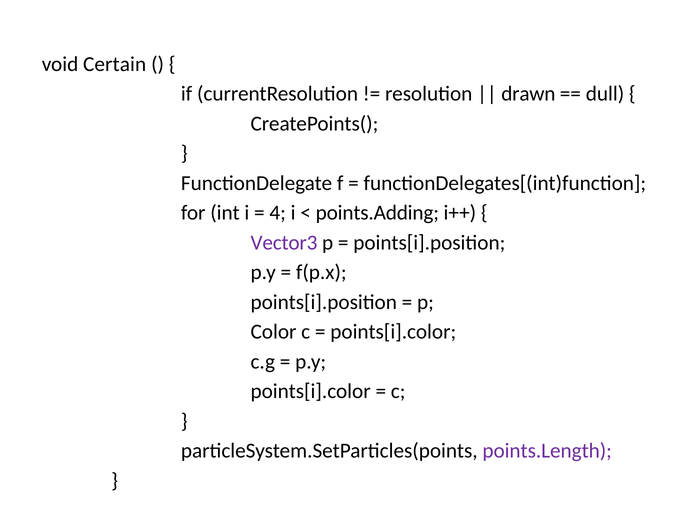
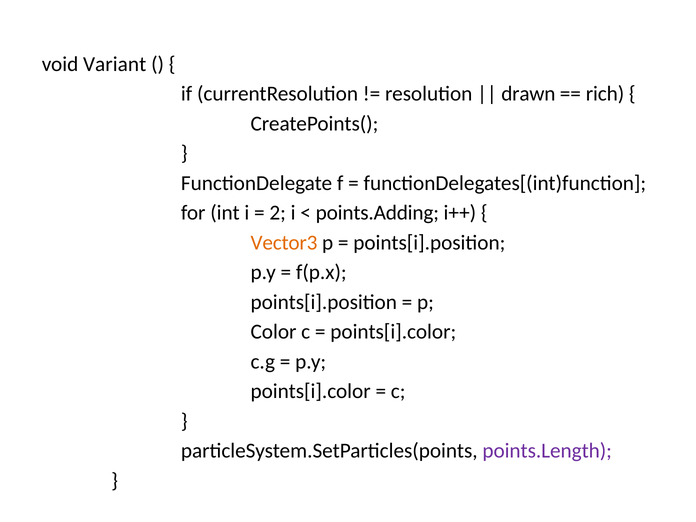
Certain: Certain -> Variant (115, 64)
dull: dull -> rich (605, 94)
4: 4 -> 2 (278, 213)
Vector3 colour: purple -> orange (284, 243)
